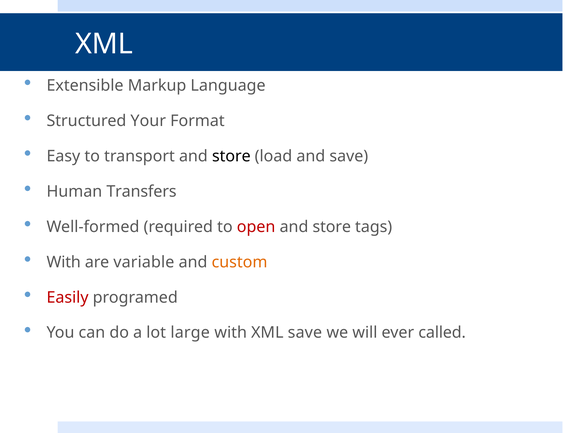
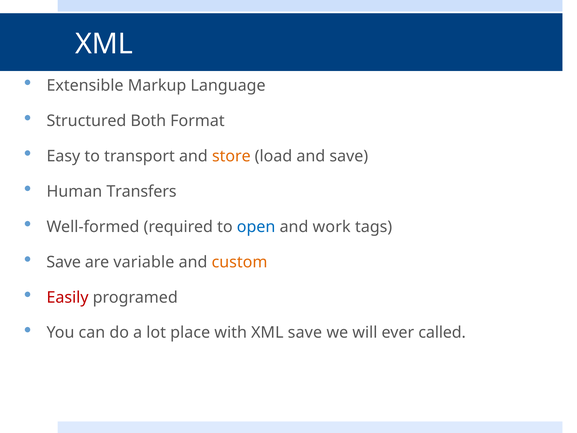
Your: Your -> Both (148, 121)
store colour: black -> orange (231, 156)
open colour: red -> blue (256, 227)
store: store -> work (332, 227)
With: With -> Save (64, 262)
large: large -> place (190, 333)
